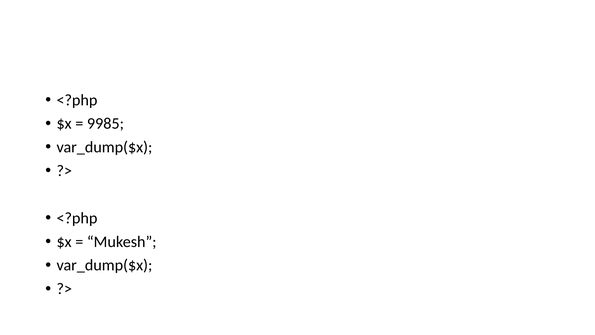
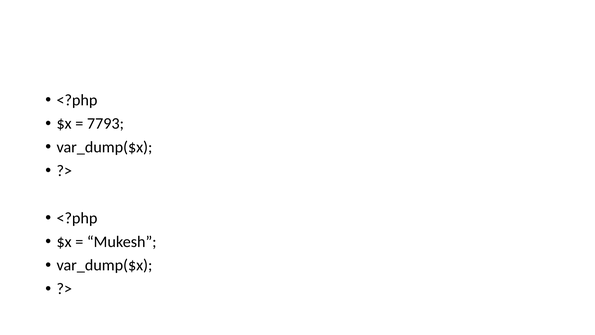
9985: 9985 -> 7793 (105, 124)
